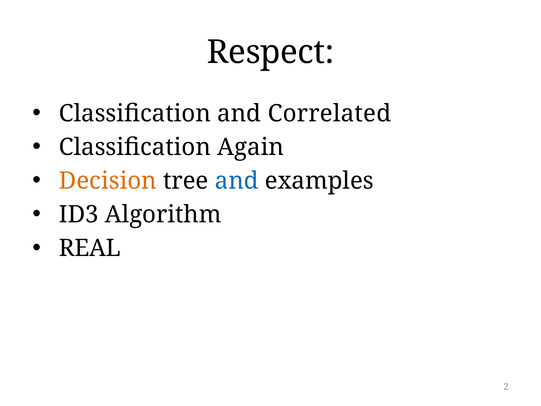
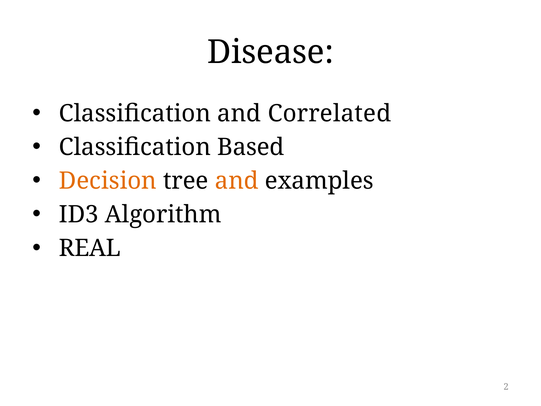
Respect: Respect -> Disease (271, 52)
Again: Again -> Based (251, 147)
and colour: blue -> orange (237, 181)
